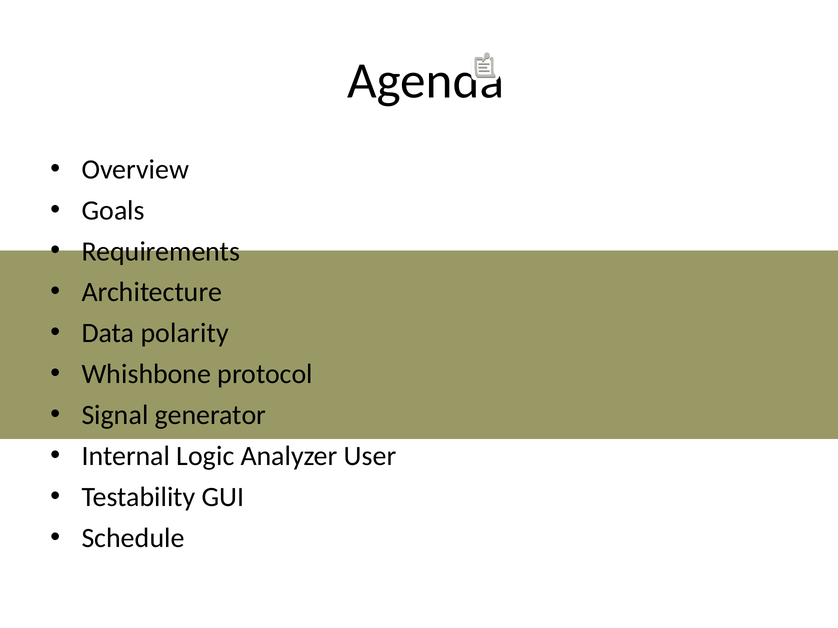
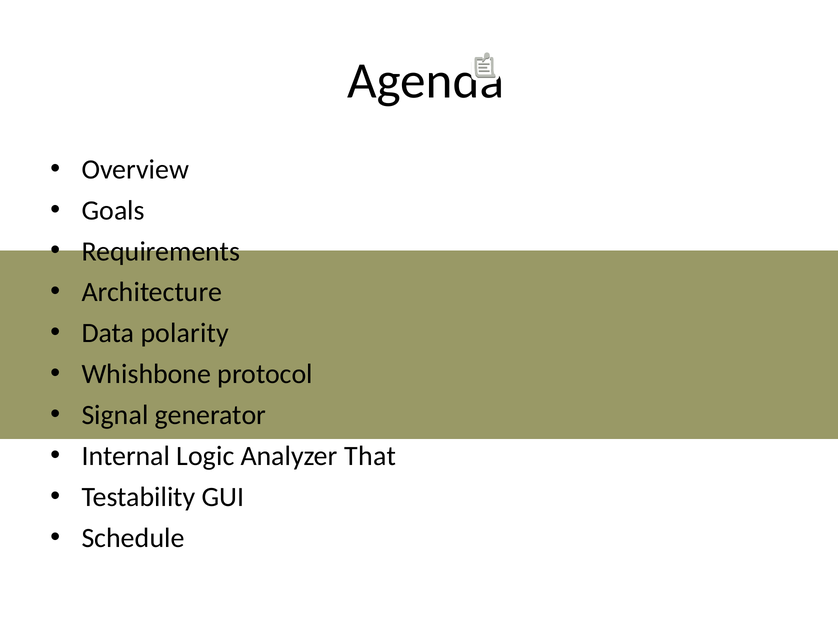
User: User -> That (370, 456)
